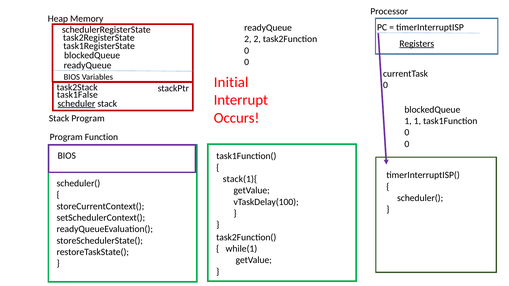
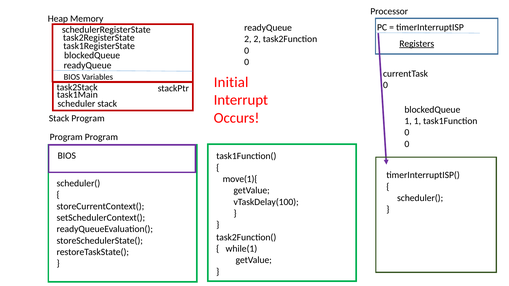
task1False: task1False -> task1Main (77, 95)
scheduler underline: present -> none (76, 104)
Function: Function -> Program (101, 137)
stack(1){: stack(1){ -> move(1){ (240, 179)
